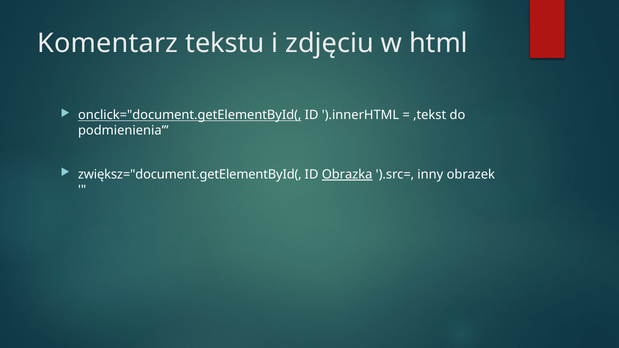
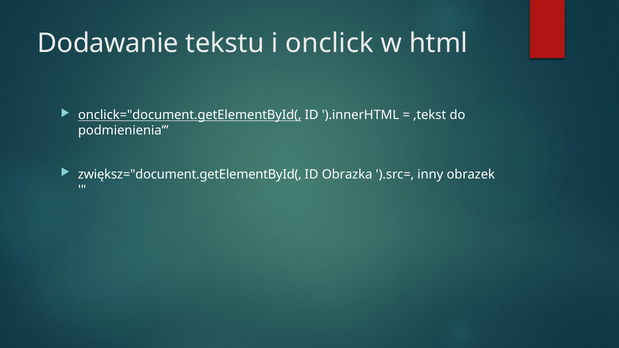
Komentarz: Komentarz -> Dodawanie (108, 43)
zdjęciu: zdjęciu -> onclick (330, 43)
Obrazka underline: present -> none (347, 175)
